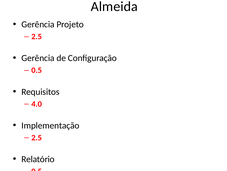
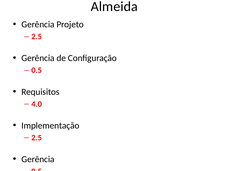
Relatório: Relatório -> Gerência (38, 159)
